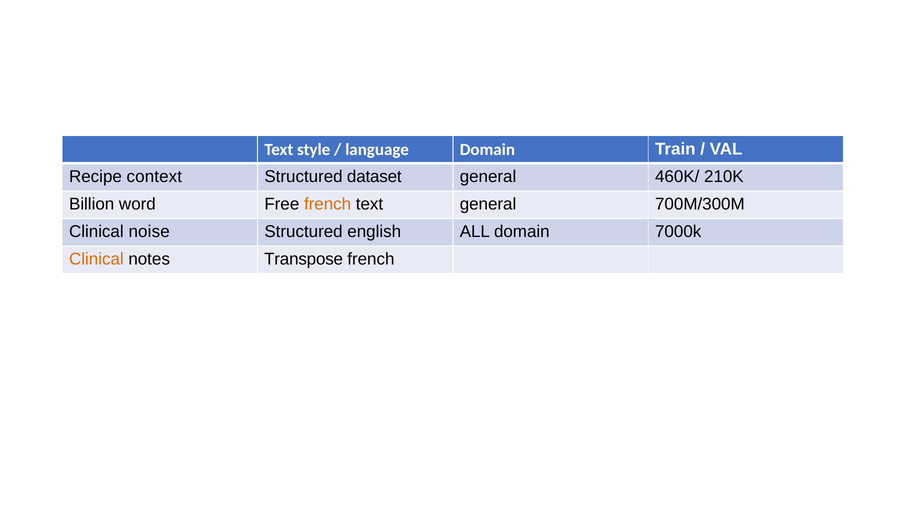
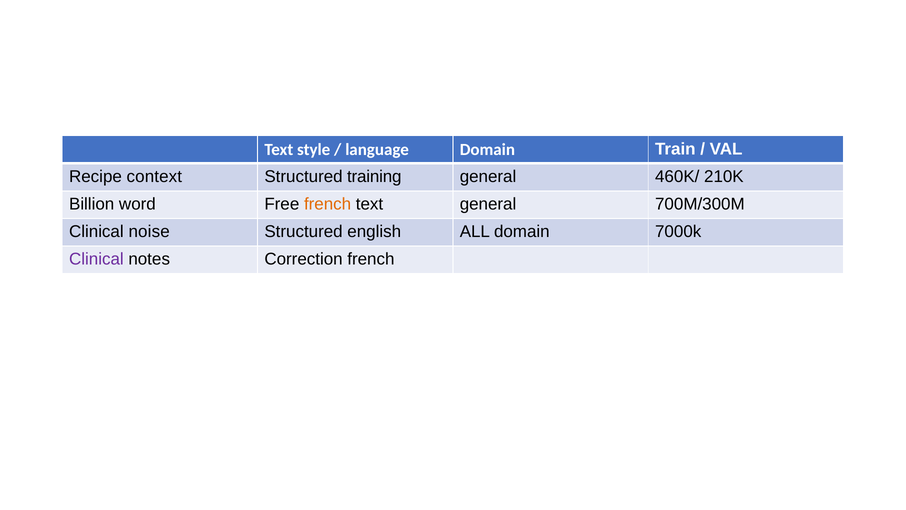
dataset: dataset -> training (374, 176)
Clinical colour: orange -> purple (96, 259)
Transpose: Transpose -> Correction (304, 259)
